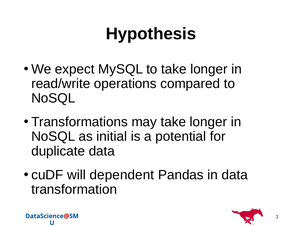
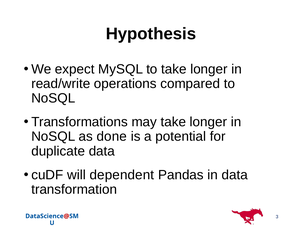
initial: initial -> done (112, 136)
